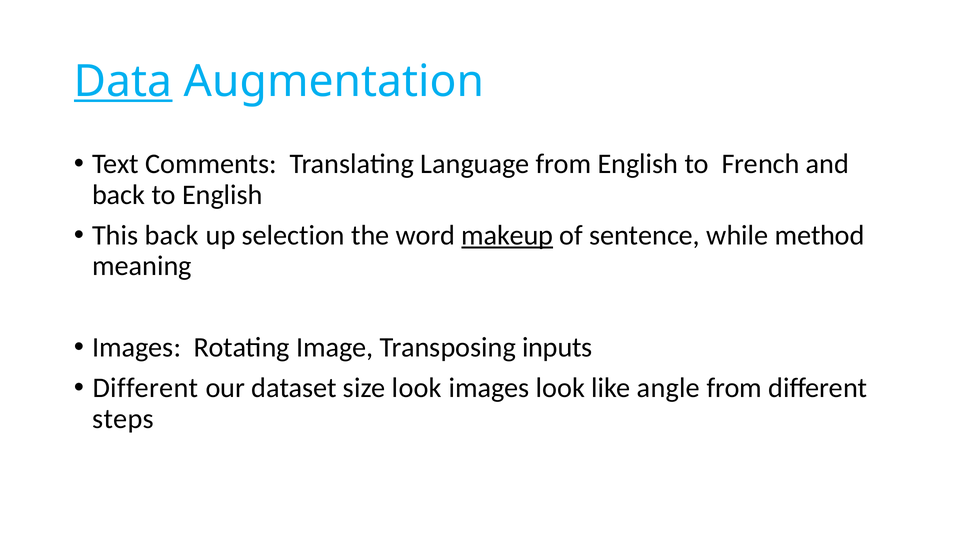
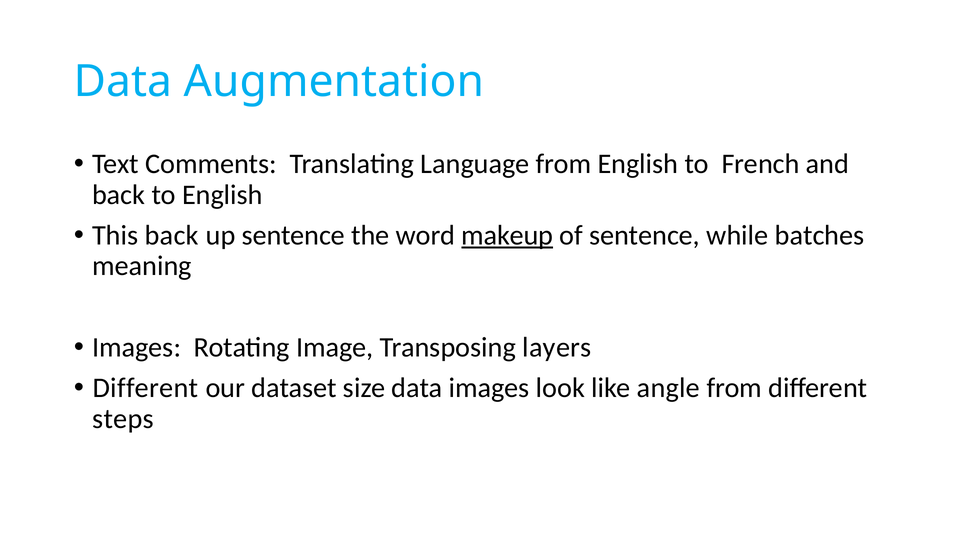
Data underline: present -> none (123, 81)
up selection: selection -> sentence (293, 235)
method: method -> batches (820, 235)
inputs: inputs -> layers (557, 347)
size look: look -> data (417, 388)
